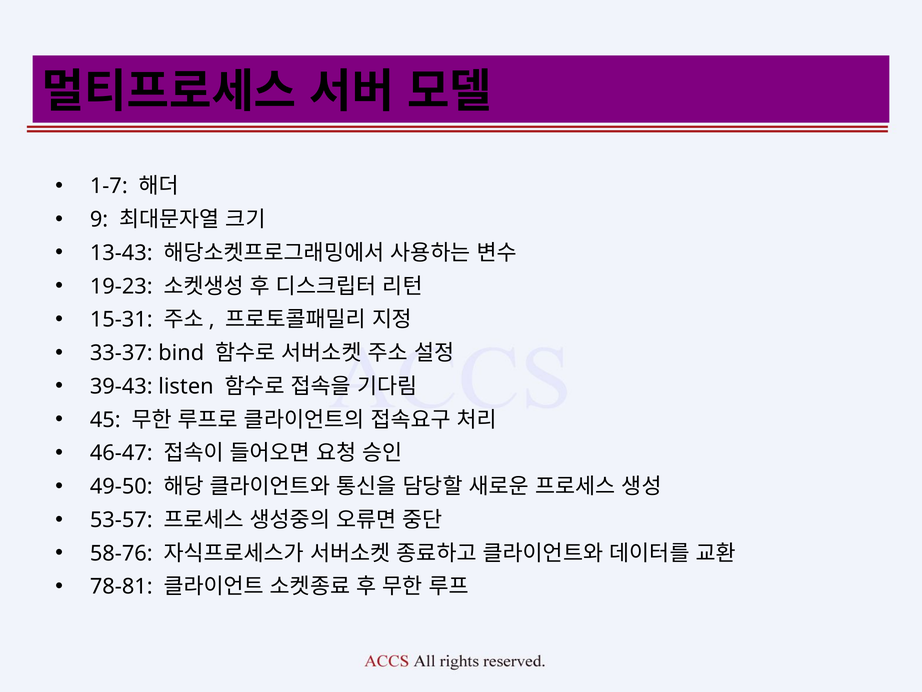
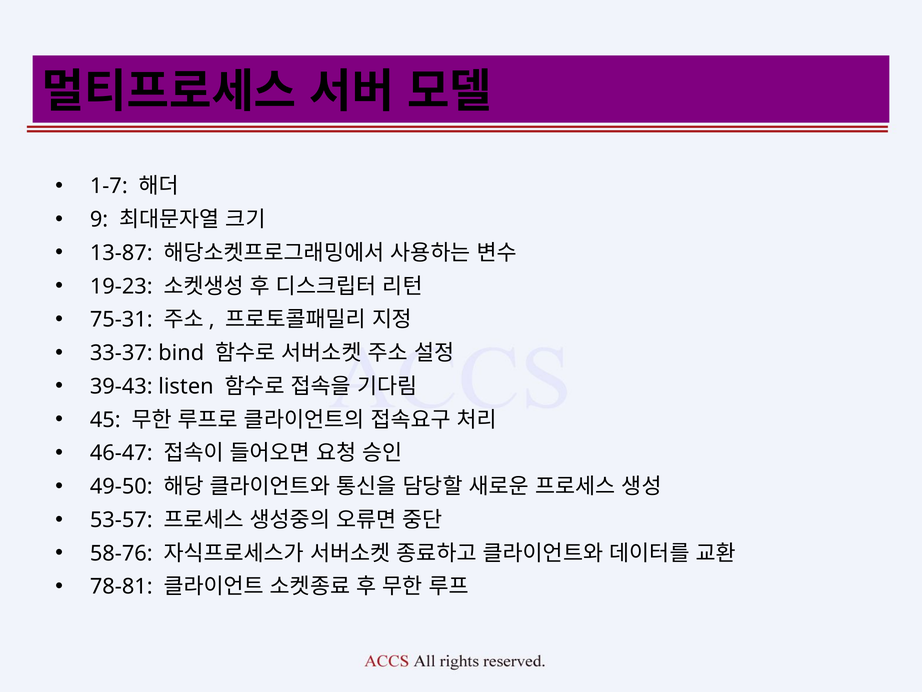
13-43: 13-43 -> 13-87 (121, 253)
15-31: 15-31 -> 75-31 (121, 319)
